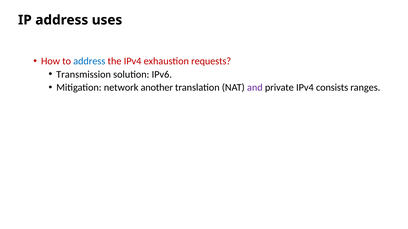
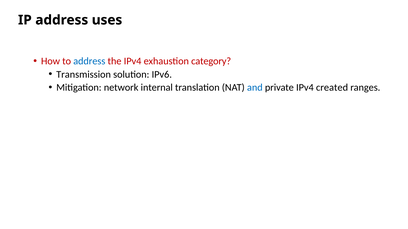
requests: requests -> category (211, 61)
another: another -> internal (157, 88)
and colour: purple -> blue (255, 88)
consists: consists -> created (332, 88)
